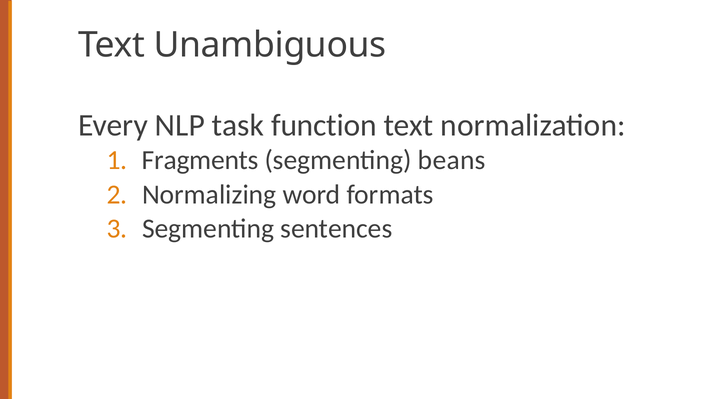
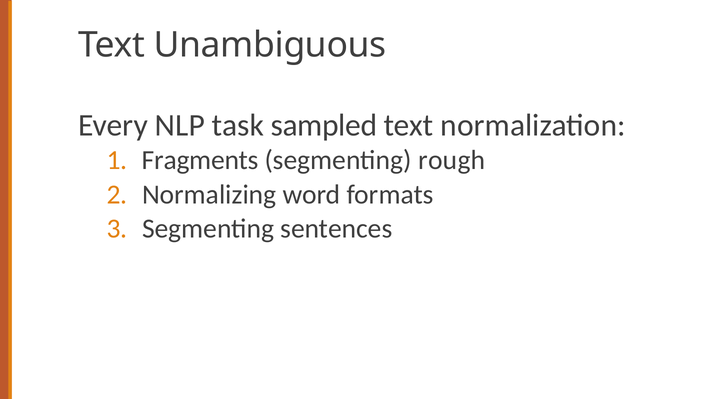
function: function -> sampled (324, 125)
beans: beans -> rough (452, 160)
